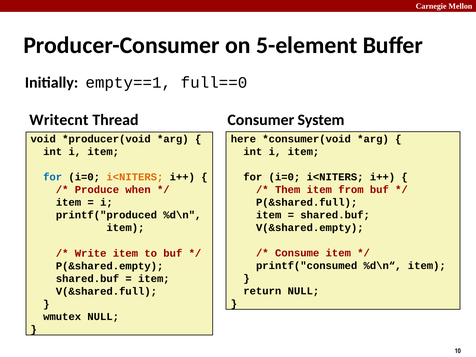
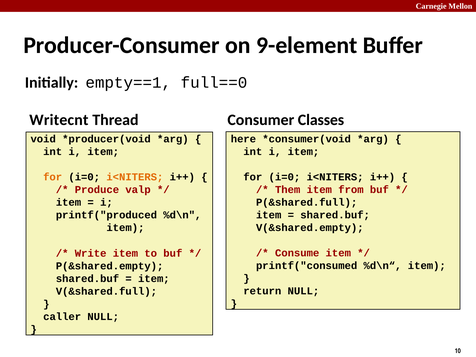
5-element: 5-element -> 9-element (307, 45)
System: System -> Classes (321, 120)
for colour: blue -> orange (53, 177)
when: when -> valp (138, 190)
wmutex: wmutex -> caller (62, 317)
